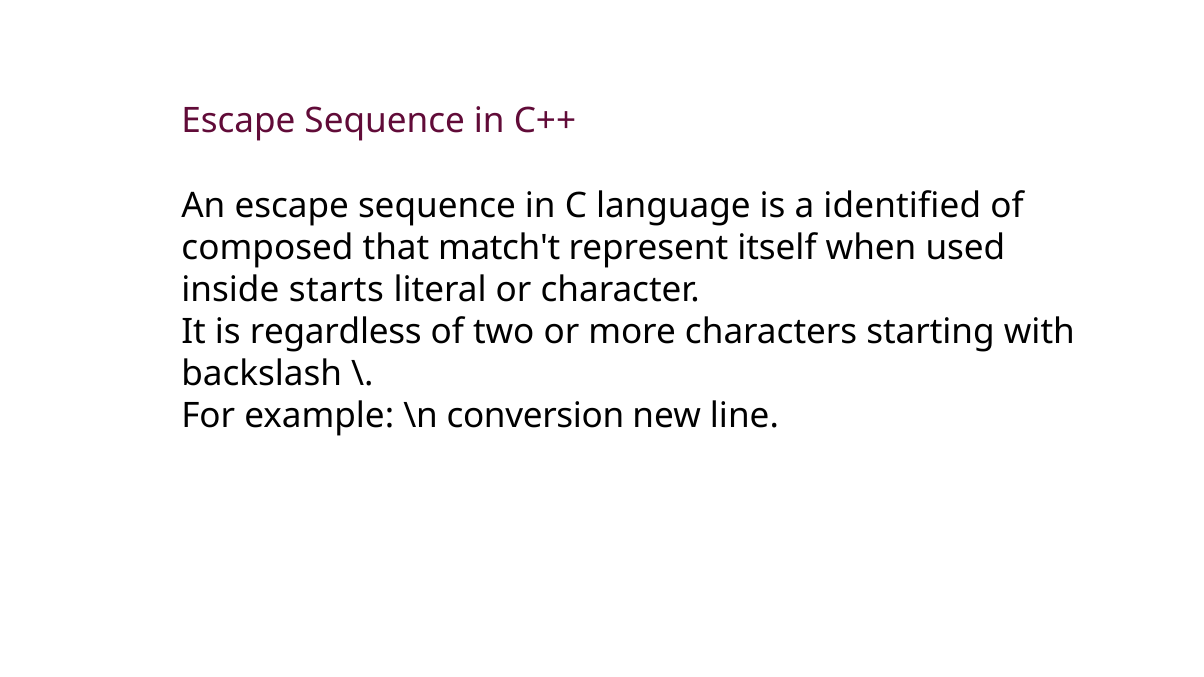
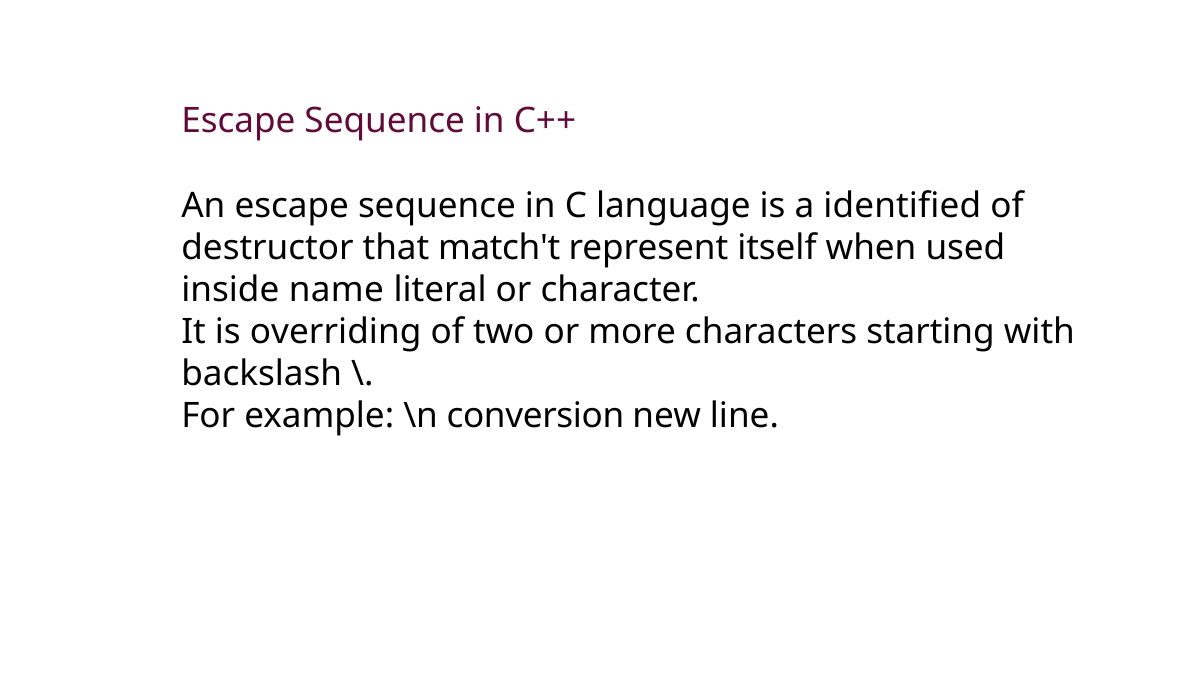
composed: composed -> destructor (268, 248)
starts: starts -> name (336, 290)
regardless: regardless -> overriding (336, 332)
